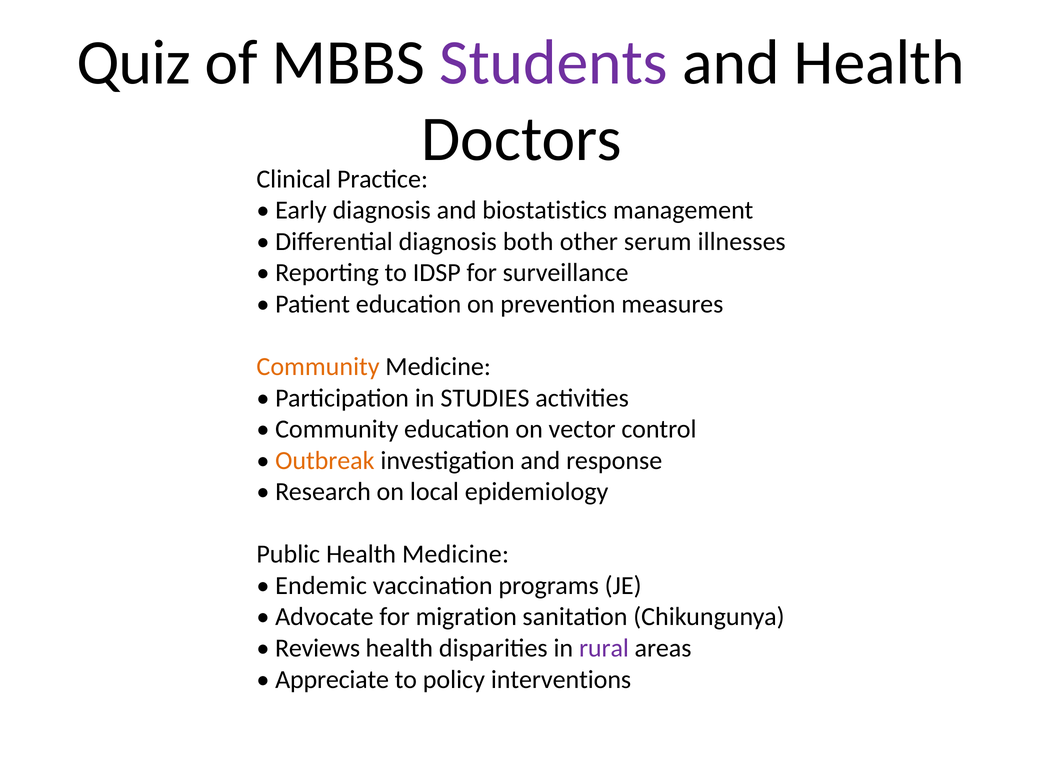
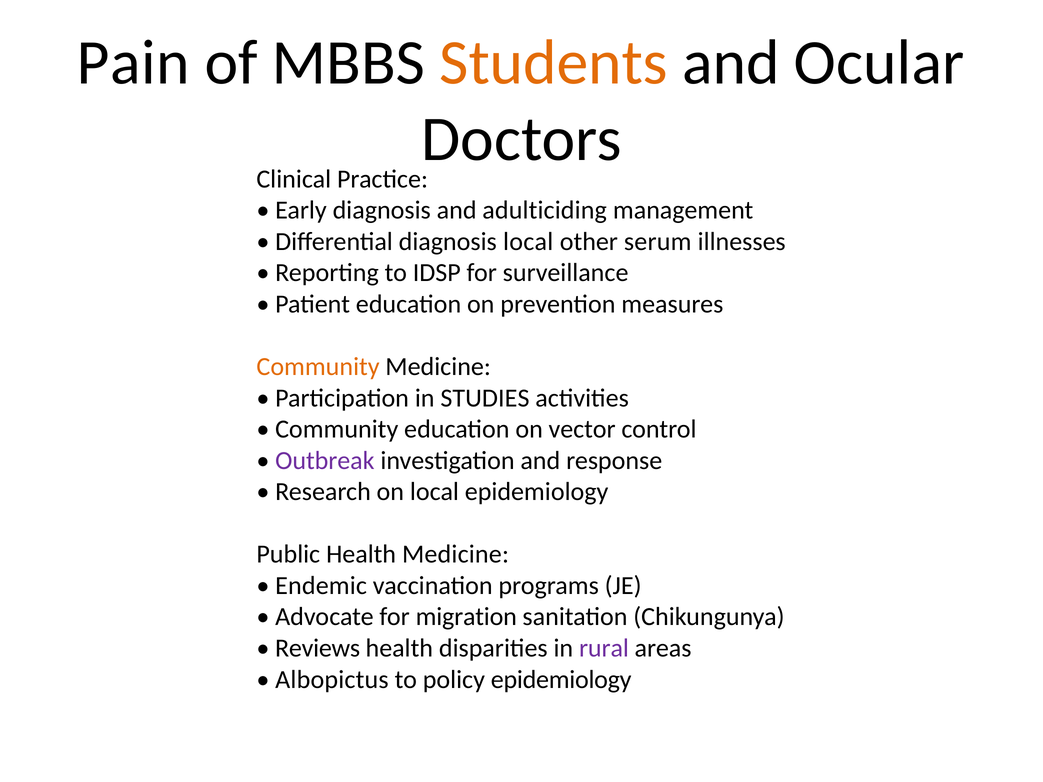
Quiz: Quiz -> Pain (133, 63)
Students colour: purple -> orange (554, 63)
and Health: Health -> Ocular (879, 63)
biostatistics: biostatistics -> adulticiding (545, 210)
diagnosis both: both -> local (528, 242)
Outbreak colour: orange -> purple (325, 461)
Appreciate: Appreciate -> Albopictus (332, 680)
policy interventions: interventions -> epidemiology (561, 680)
